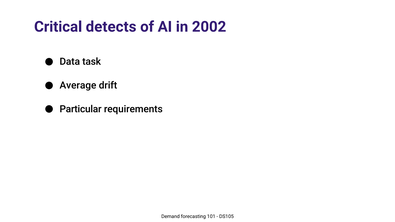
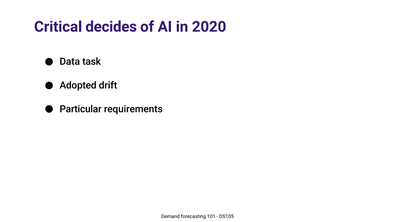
detects: detects -> decides (111, 27)
2002: 2002 -> 2020 (209, 27)
Average: Average -> Adopted (78, 85)
